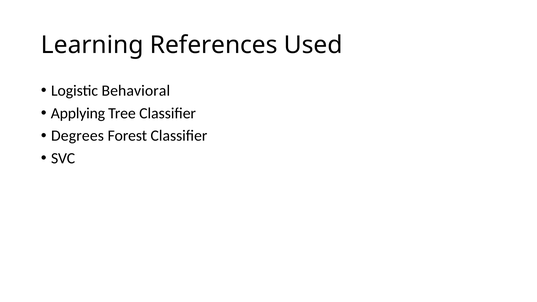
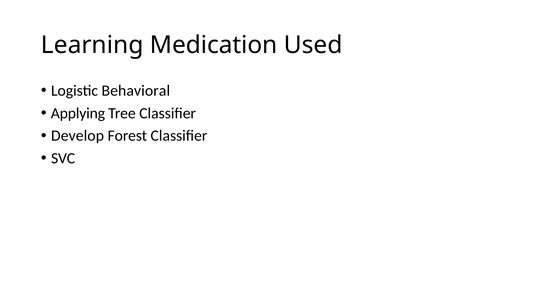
References: References -> Medication (214, 45)
Degrees: Degrees -> Develop (78, 136)
